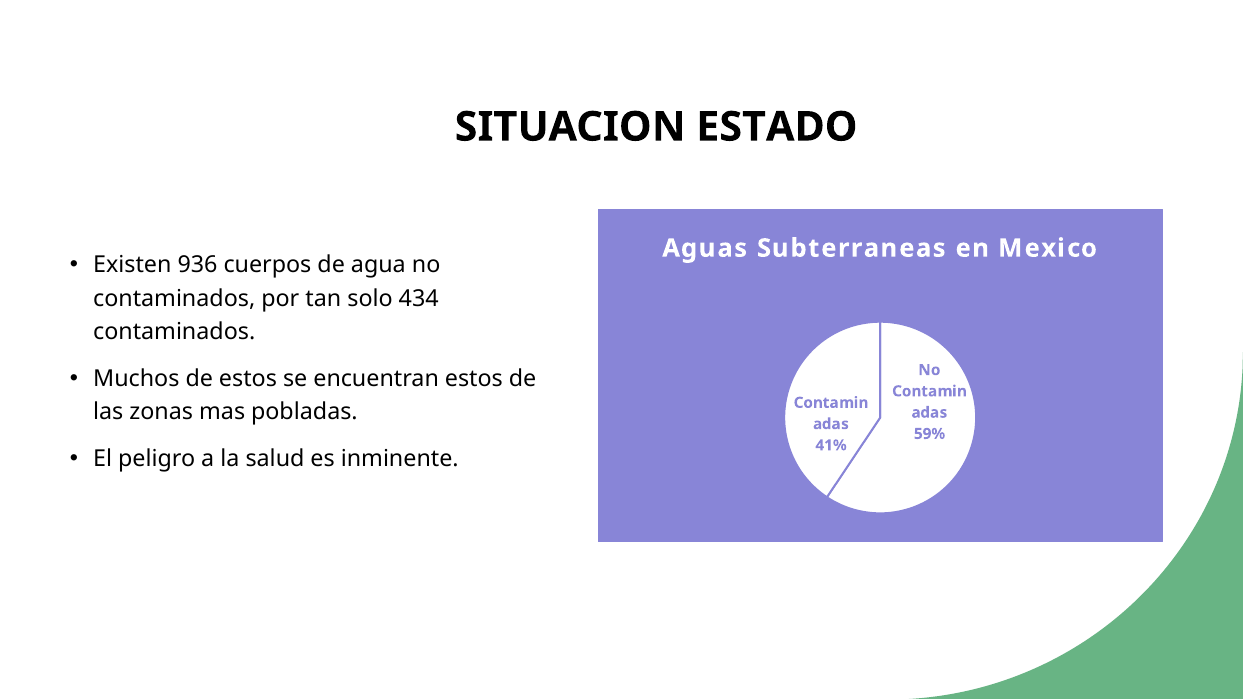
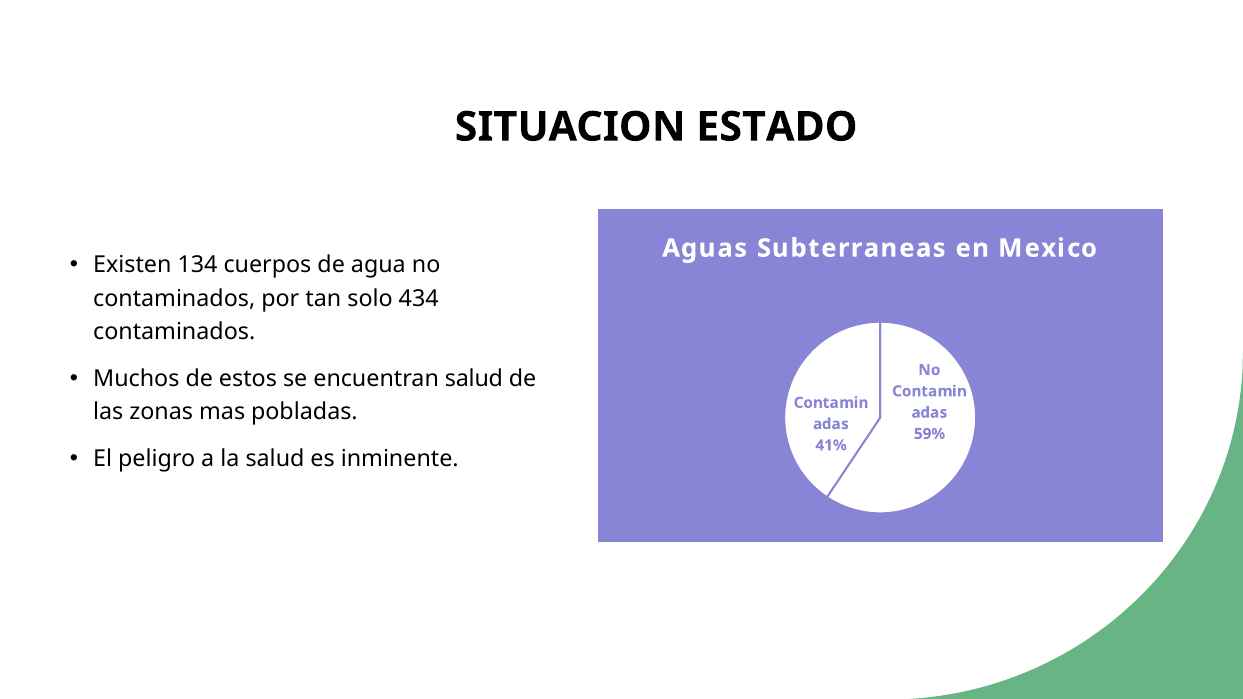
936: 936 -> 134 (198, 265)
encuentran estos: estos -> salud (474, 379)
